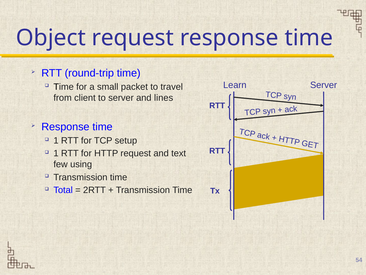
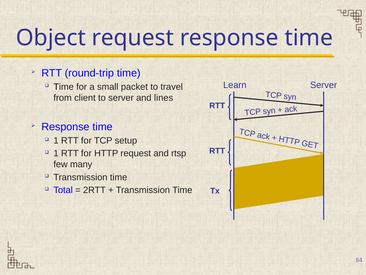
text: text -> rtsp (179, 153)
using: using -> many (81, 164)
